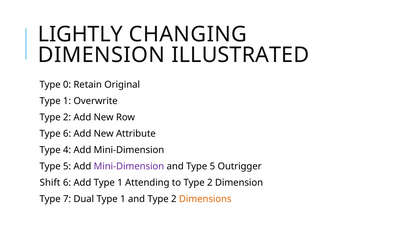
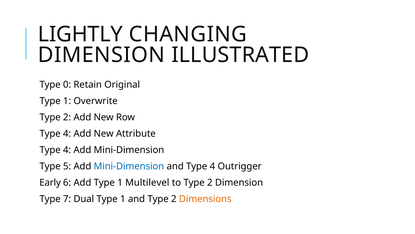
6: 6 -> 4 (67, 133)
Mini-Dimension colour: purple -> blue (129, 166)
and Type 5: 5 -> 4 (212, 166)
Shift: Shift -> Early (50, 182)
Attending: Attending -> Multilevel (147, 182)
